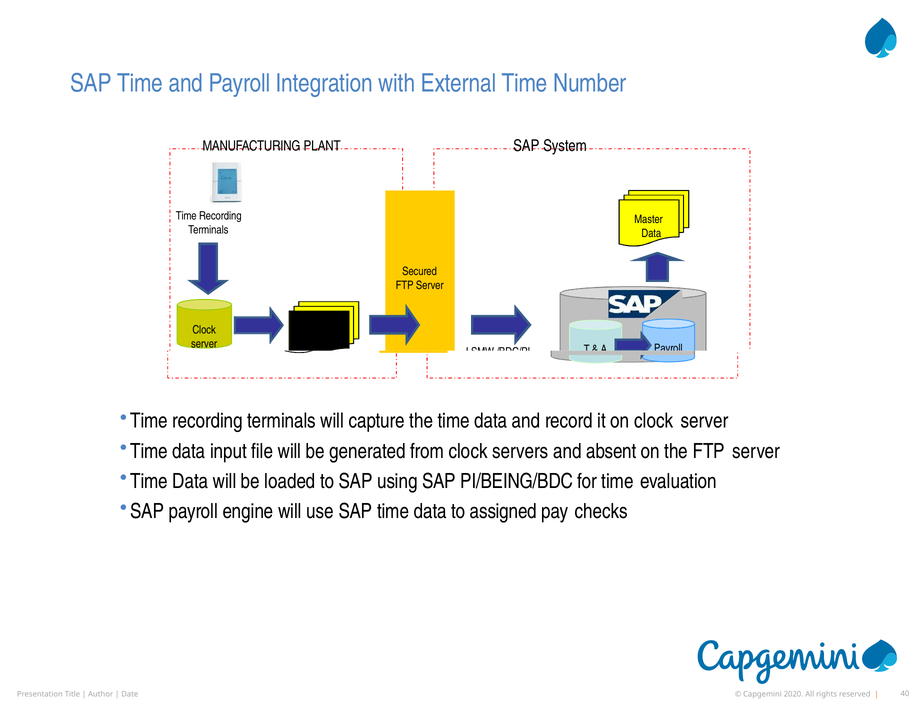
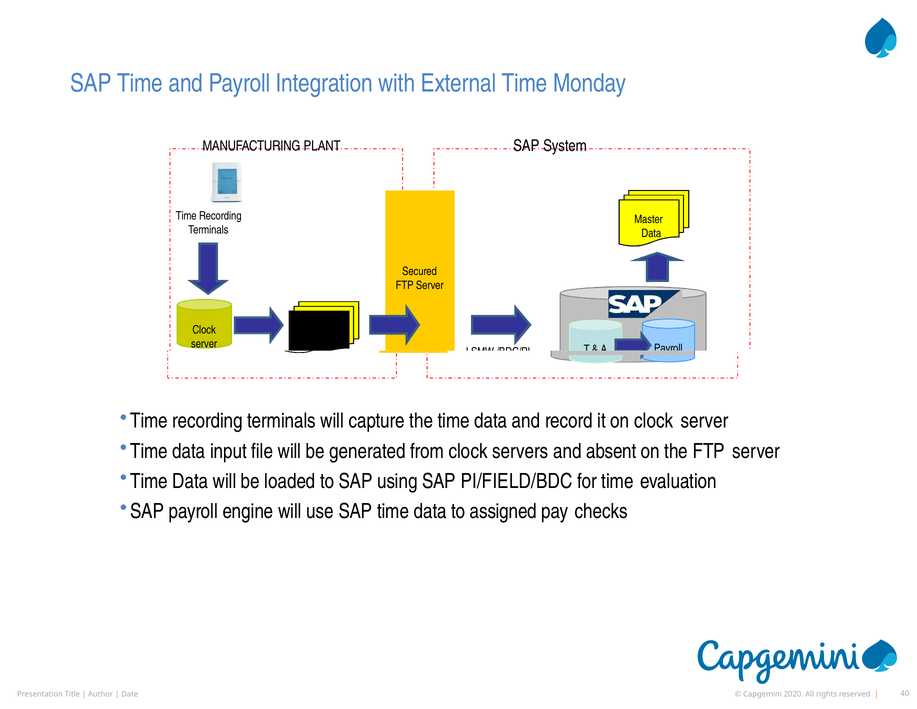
Number: Number -> Monday (590, 83)
PI/BEING/BDC: PI/BEING/BDC -> PI/FIELD/BDC (517, 481)
